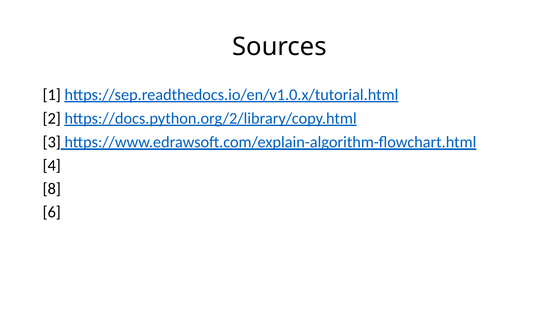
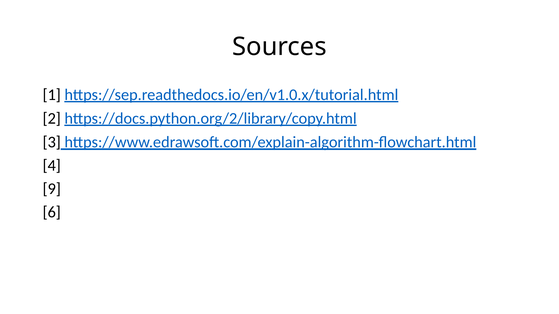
8: 8 -> 9 (52, 189)
